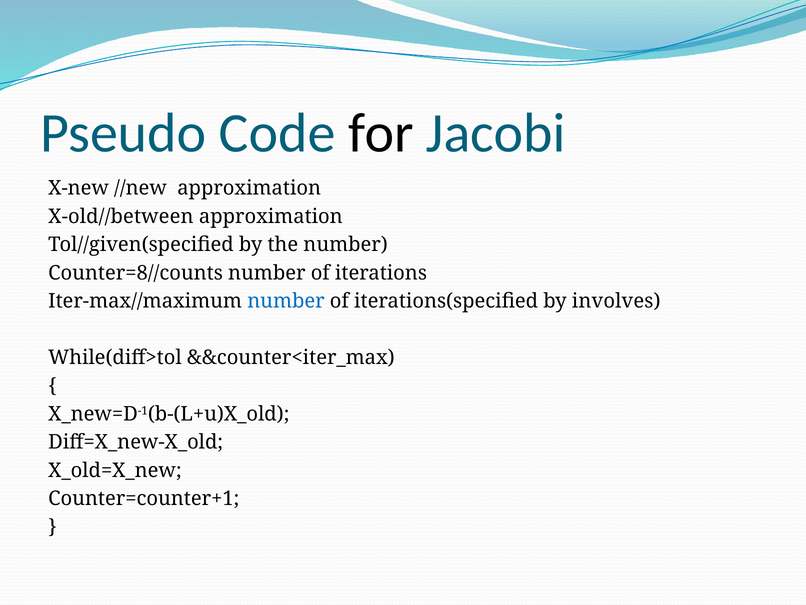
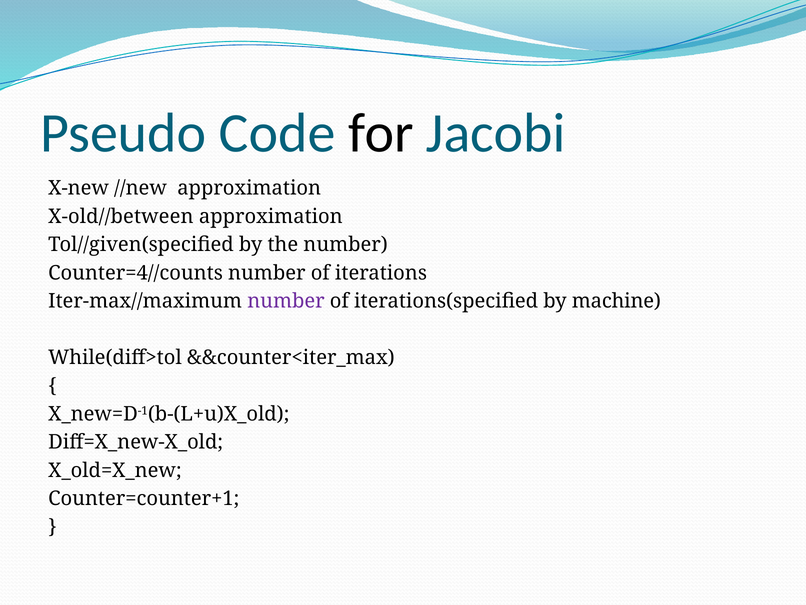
Counter=8//counts: Counter=8//counts -> Counter=4//counts (136, 273)
number colour: blue -> purple (286, 301)
involves: involves -> machine (616, 301)
